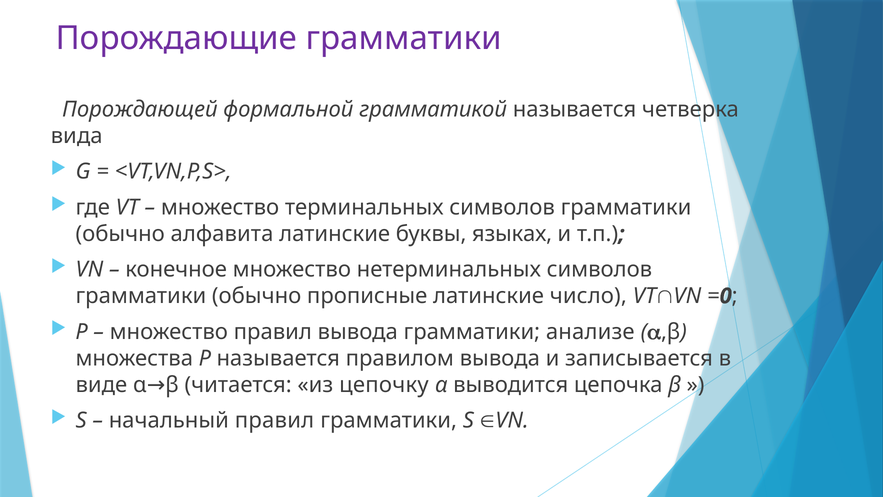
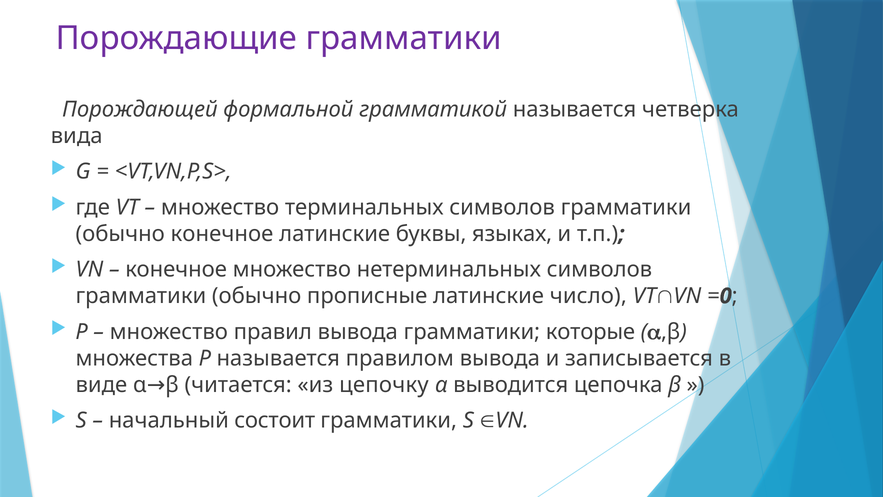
обычно алфавита: алфавита -> конечное (222, 234)
анализе: анализе -> которые (590, 332)
начальный правил: правил -> состоит (275, 420)
